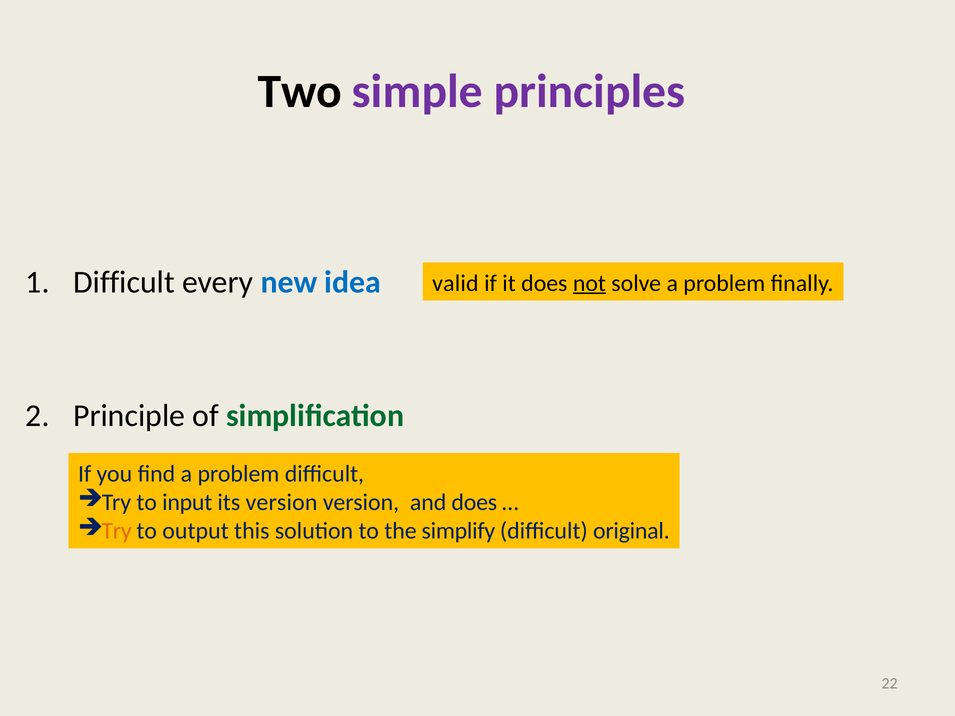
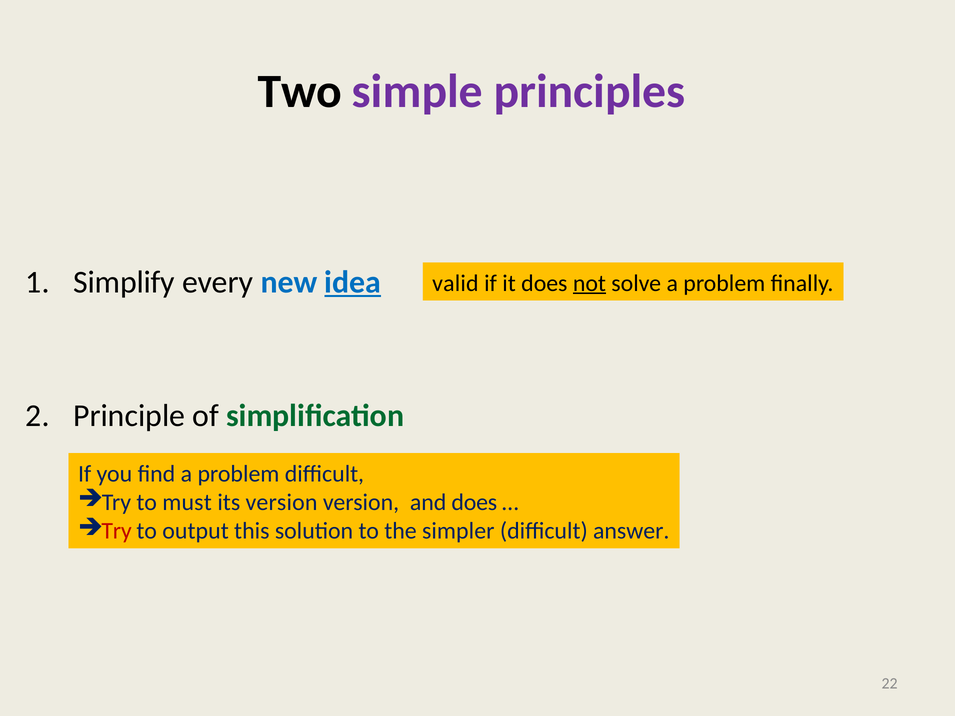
Difficult: Difficult -> Simplify (124, 282)
idea underline: none -> present (353, 282)
input: input -> must (187, 503)
Try colour: orange -> red (117, 531)
simplify: simplify -> simpler (458, 531)
original: original -> answer (631, 531)
